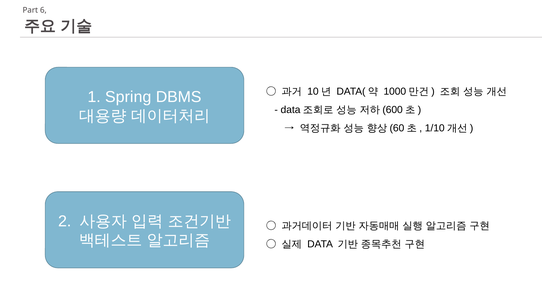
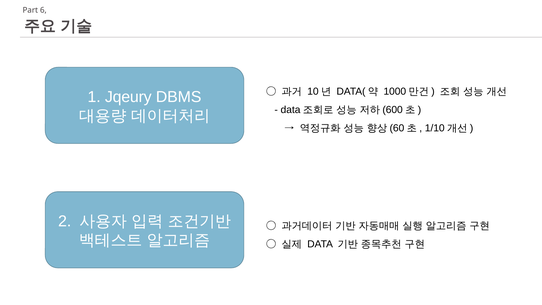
Spring: Spring -> Jqeury (128, 97)
